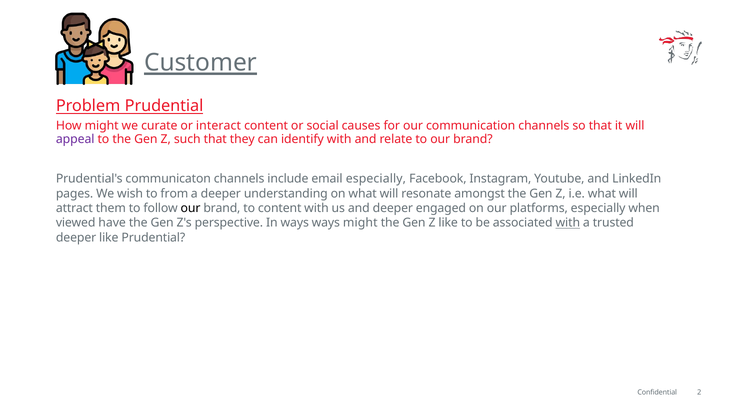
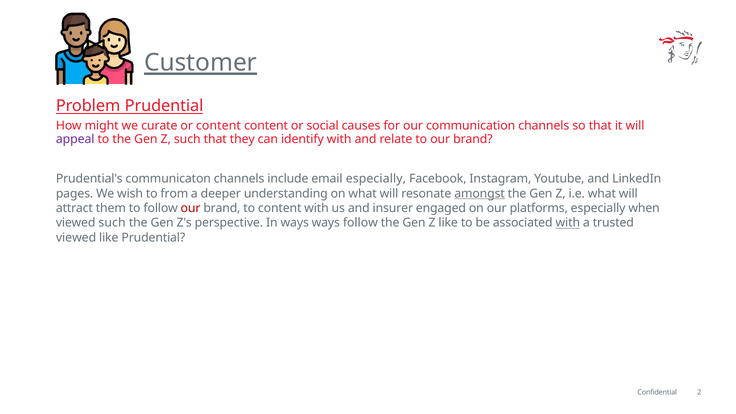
or interact: interact -> content (218, 126)
amongst underline: none -> present (480, 194)
our colour: black -> red (191, 208)
and deeper: deeper -> insurer (393, 208)
viewed have: have -> such (112, 223)
ways might: might -> follow (360, 223)
deeper: deeper -> viewed (76, 238)
